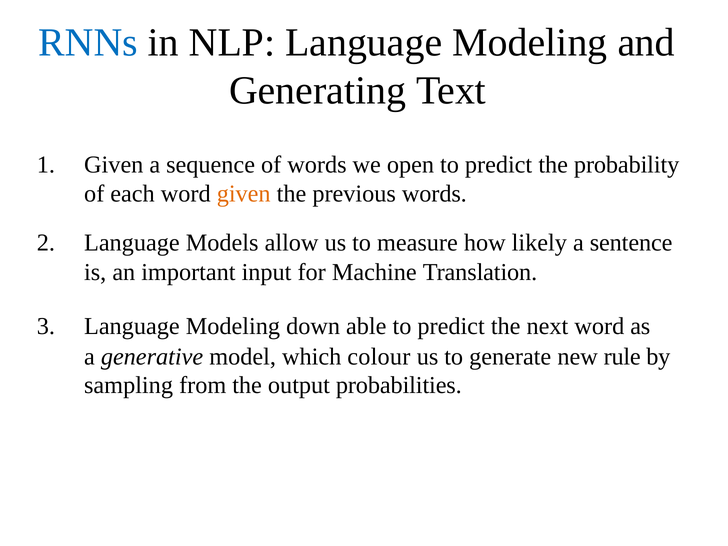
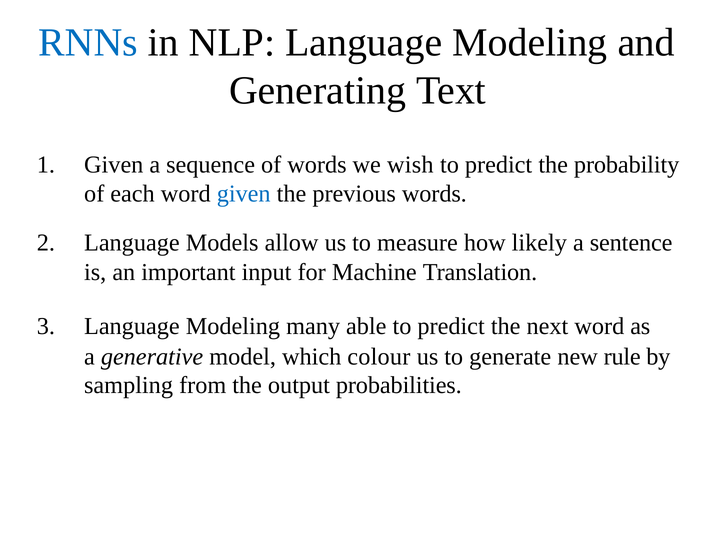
open: open -> wish (410, 165)
given colour: orange -> blue (244, 194)
down: down -> many (313, 326)
